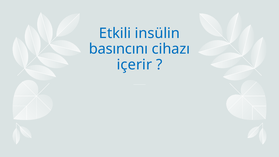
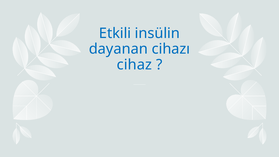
basıncını: basıncını -> dayanan (118, 49)
içerir: içerir -> cihaz (134, 65)
